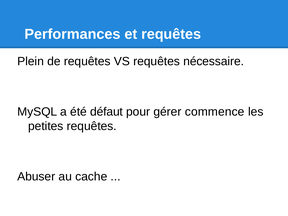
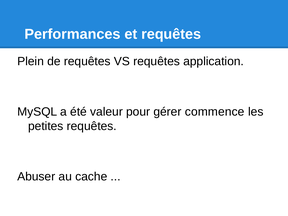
nécessaire: nécessaire -> application (214, 61)
défaut: défaut -> valeur (106, 112)
